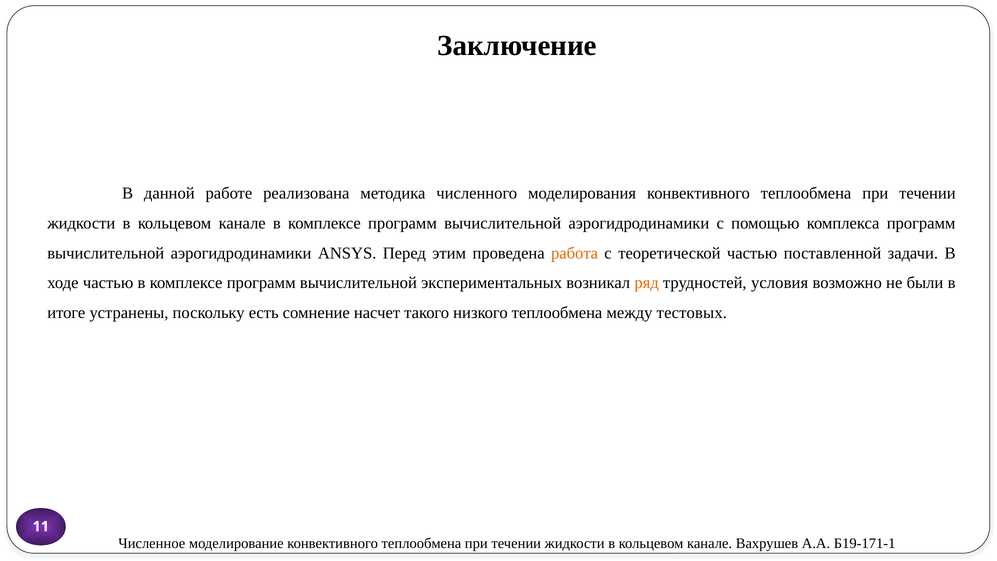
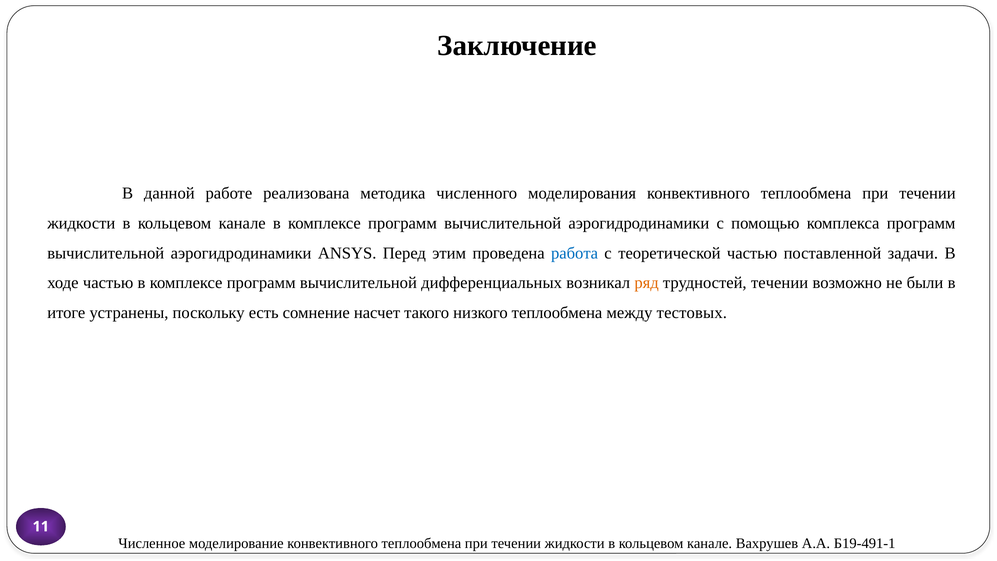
работа colour: orange -> blue (575, 253)
экспериментальных: экспериментальных -> дифференциальных (492, 283)
трудностей условия: условия -> течении (780, 283)
Б19-171-1: Б19-171-1 -> Б19-491-1 (865, 543)
